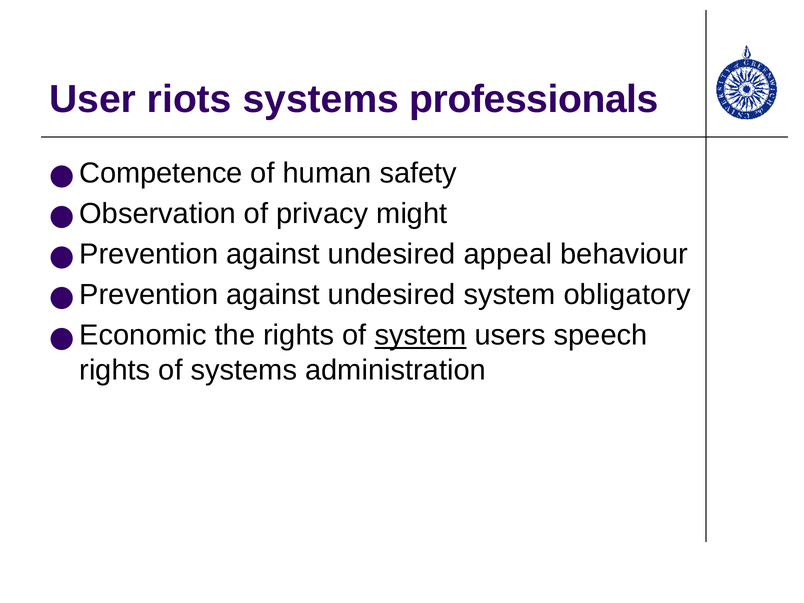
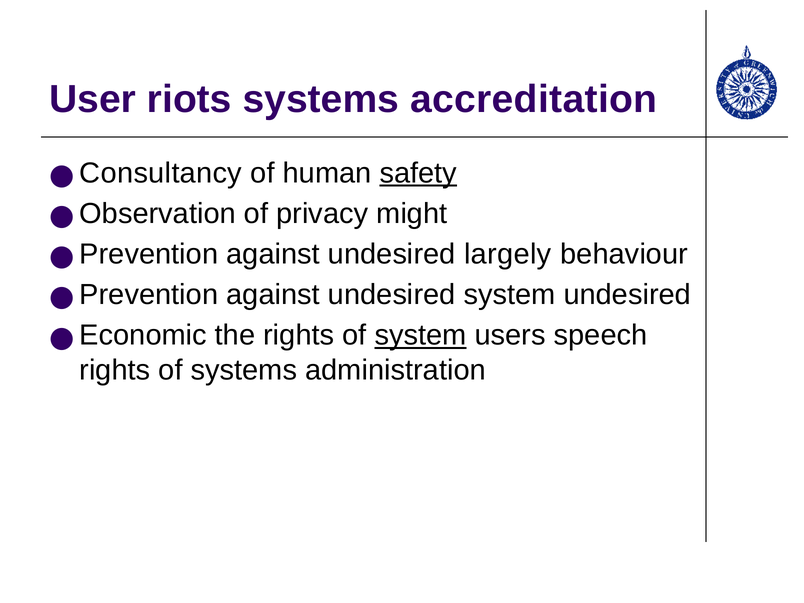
professionals: professionals -> accreditation (534, 99)
Competence: Competence -> Consultancy (161, 173)
safety underline: none -> present (418, 173)
appeal: appeal -> largely (508, 254)
system obligatory: obligatory -> undesired (627, 295)
